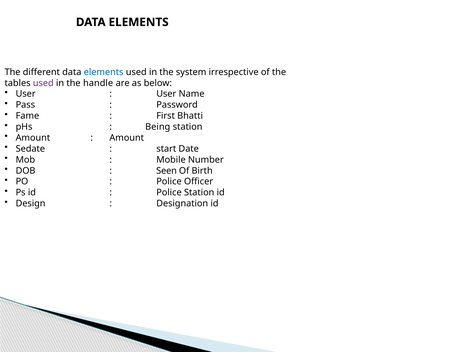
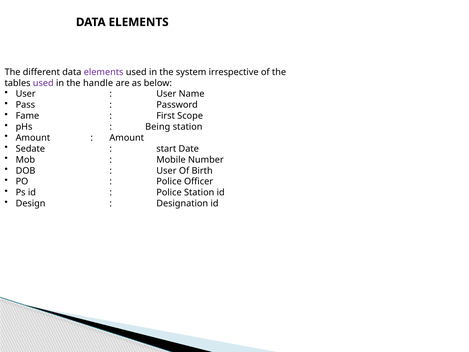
elements colour: blue -> purple (104, 72)
Bhatti: Bhatti -> Scope (190, 116)
Seen: Seen -> User (166, 171)
